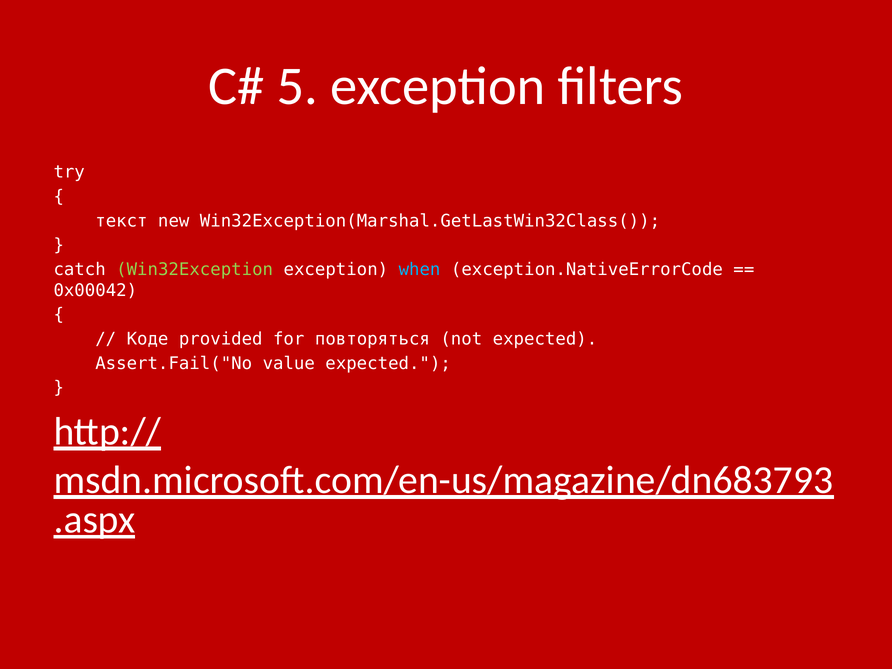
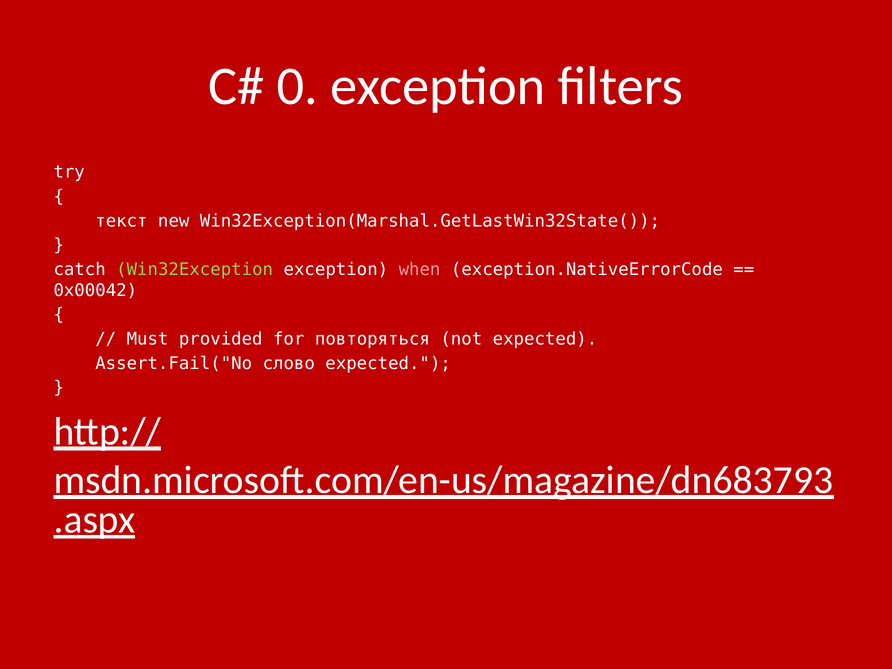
5: 5 -> 0 (297, 86)
Win32Exception(Marshal.GetLastWin32Class(: Win32Exception(Marshal.GetLastWin32Class( -> Win32Exception(Marshal.GetLastWin32State( (430, 221)
when colour: light blue -> pink (420, 270)
Коде: Коде -> Must (148, 339)
value: value -> слово (289, 363)
